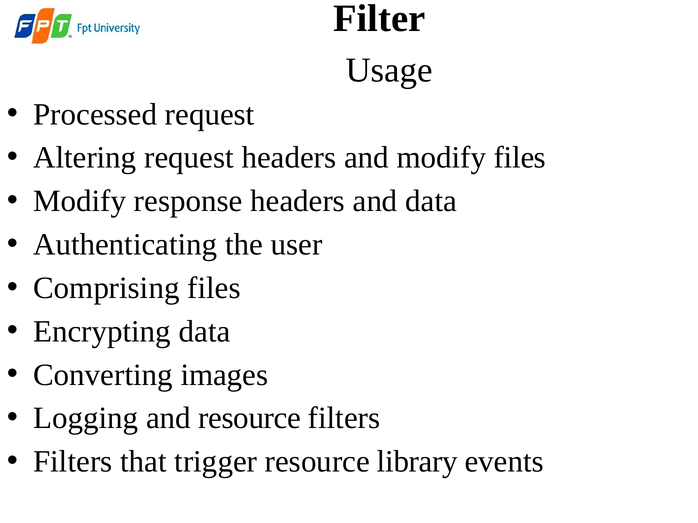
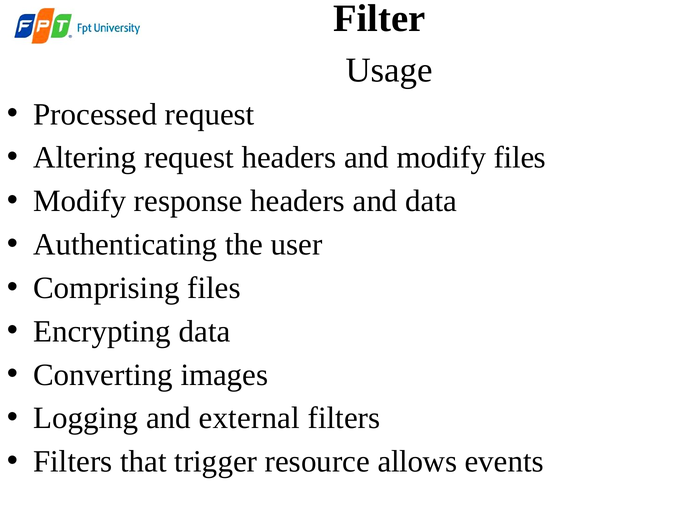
and resource: resource -> external (249, 419)
library: library -> allows (417, 462)
